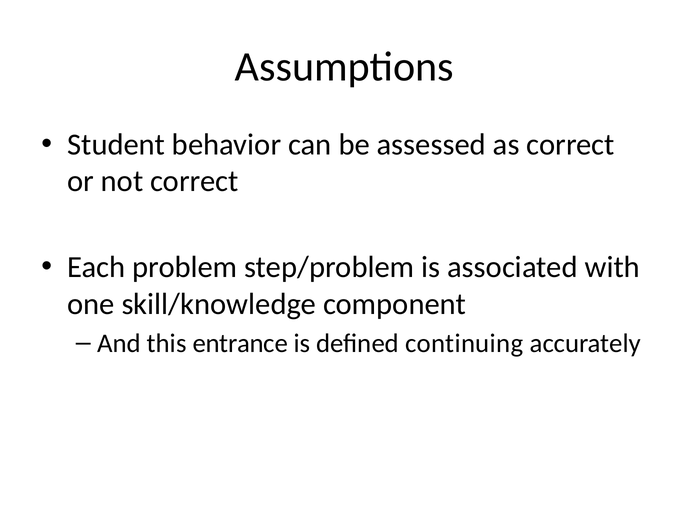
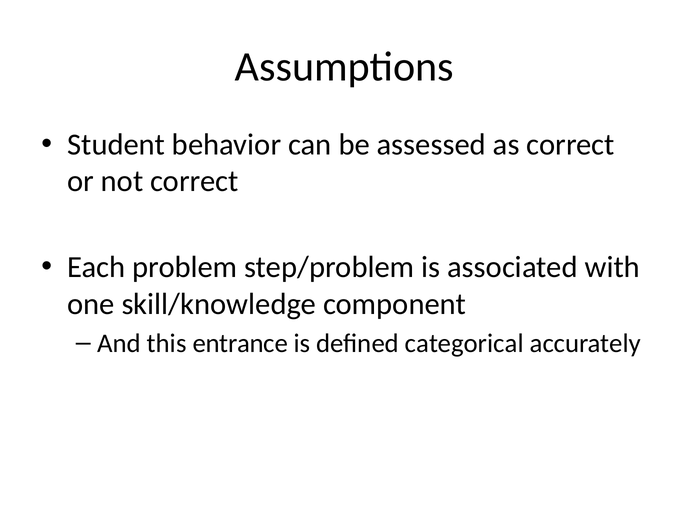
continuing: continuing -> categorical (464, 343)
